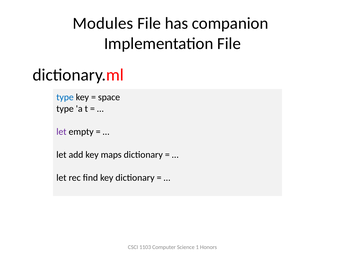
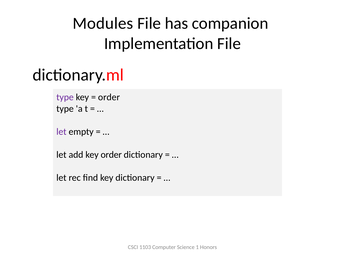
type colour: blue -> purple (65, 97)
space: space -> order (109, 97)
key maps: maps -> order (111, 155)
